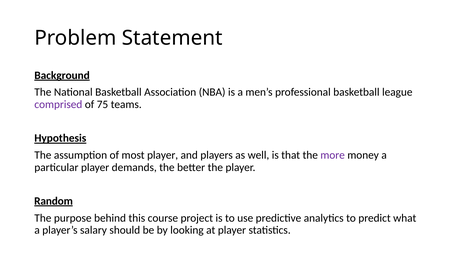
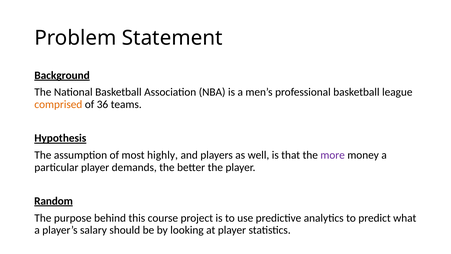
comprised colour: purple -> orange (58, 104)
75: 75 -> 36 (103, 104)
most player: player -> highly (163, 155)
